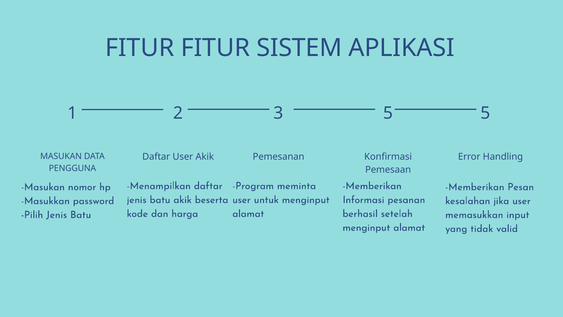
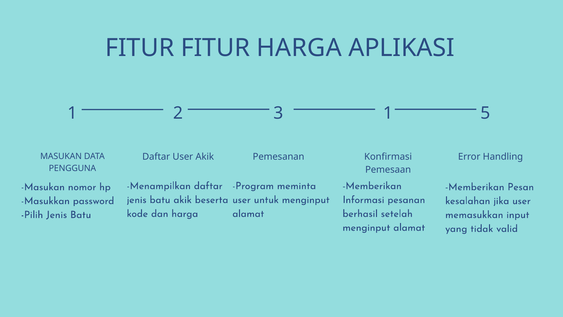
FITUR SISTEM: SISTEM -> HARGA (299, 48)
3 5: 5 -> 1 (388, 113)
